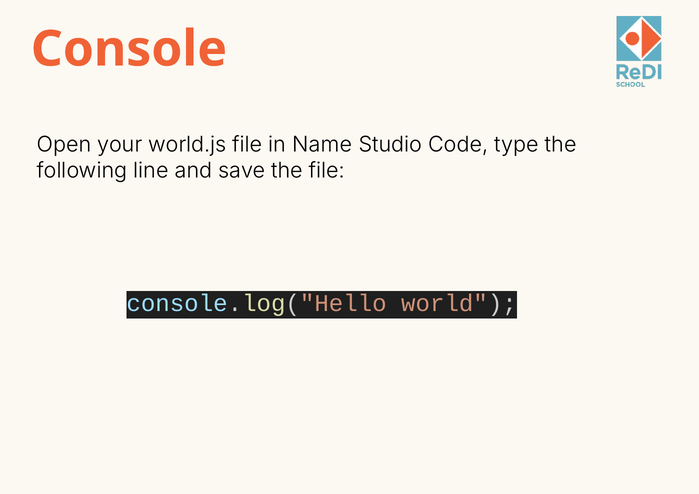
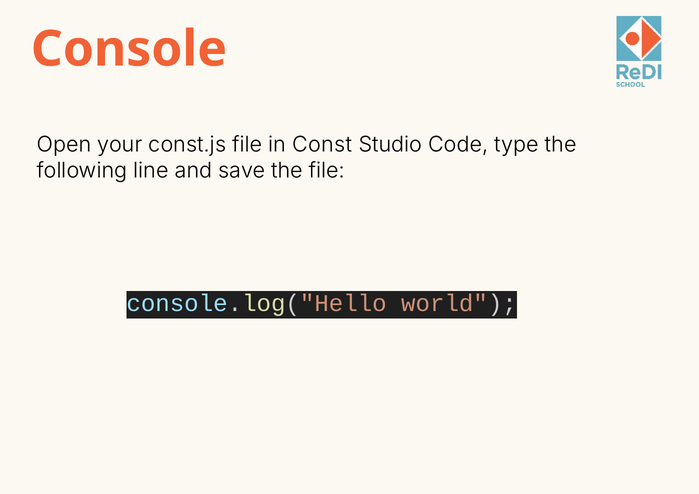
world.js: world.js -> const.js (187, 145)
Name: Name -> Const (322, 145)
